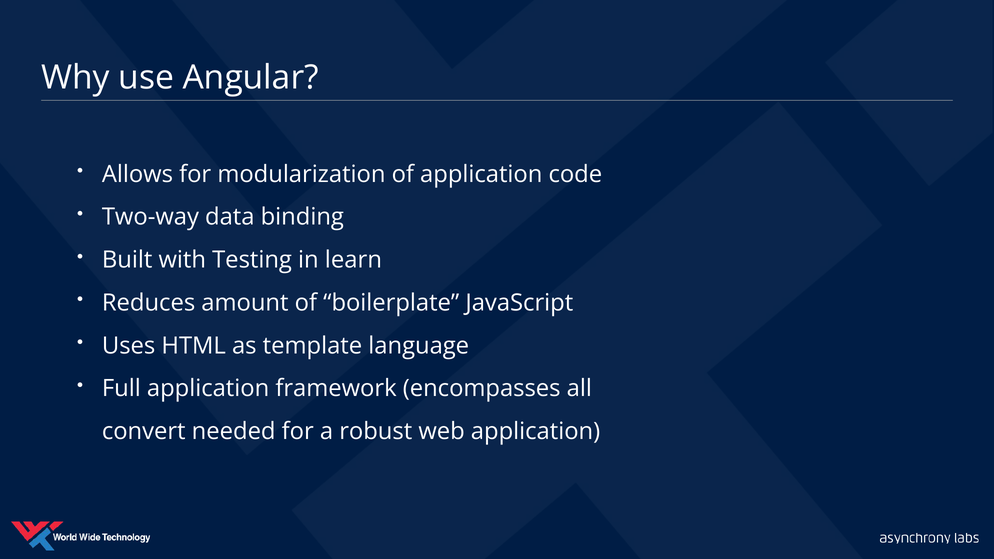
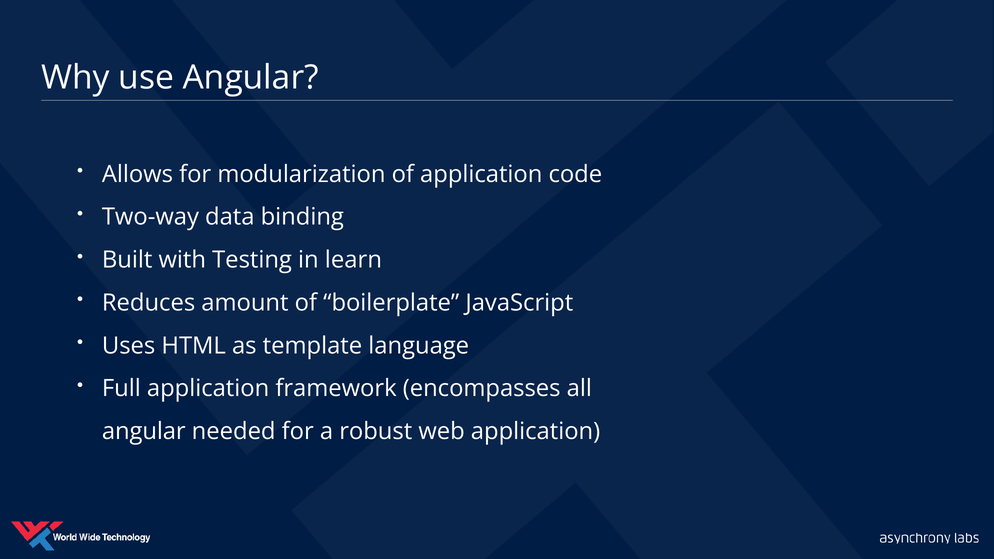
convert: convert -> angular (144, 432)
